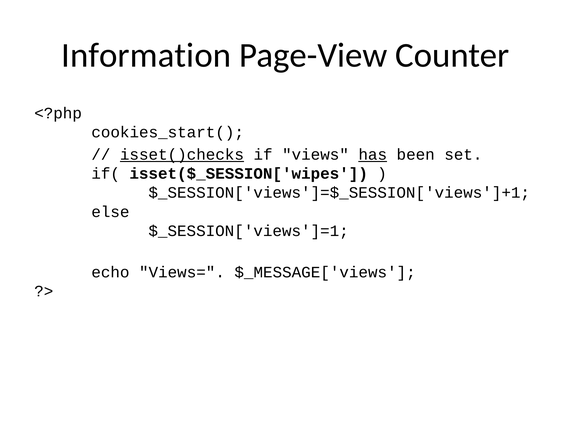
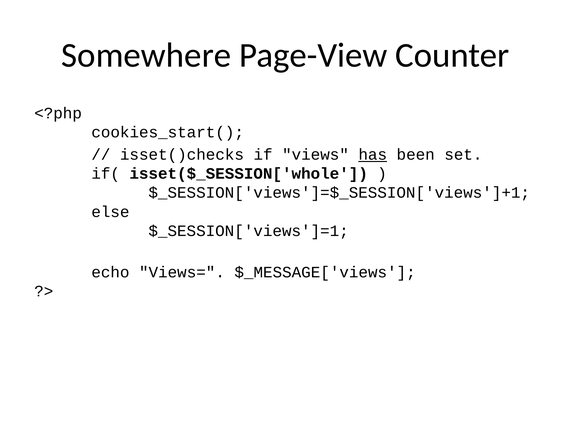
Information: Information -> Somewhere (146, 55)
isset()checks underline: present -> none (182, 155)
isset($_SESSION['wipes: isset($_SESSION['wipes -> isset($_SESSION['whole (249, 174)
